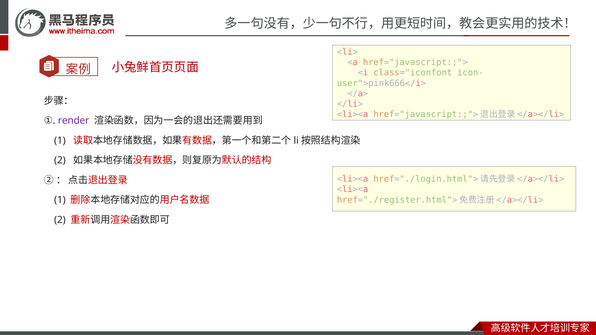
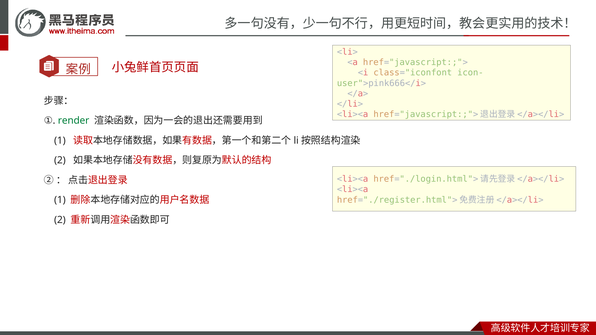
render colour: purple -> green (74, 121)
